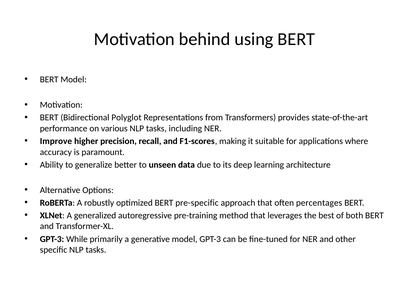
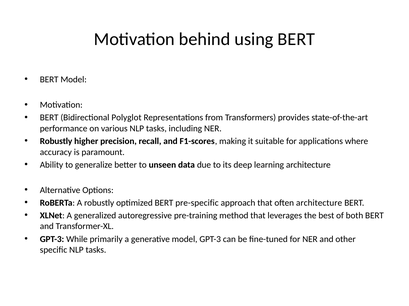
Improve: Improve -> Robustly (56, 141)
often percentages: percentages -> architecture (319, 203)
